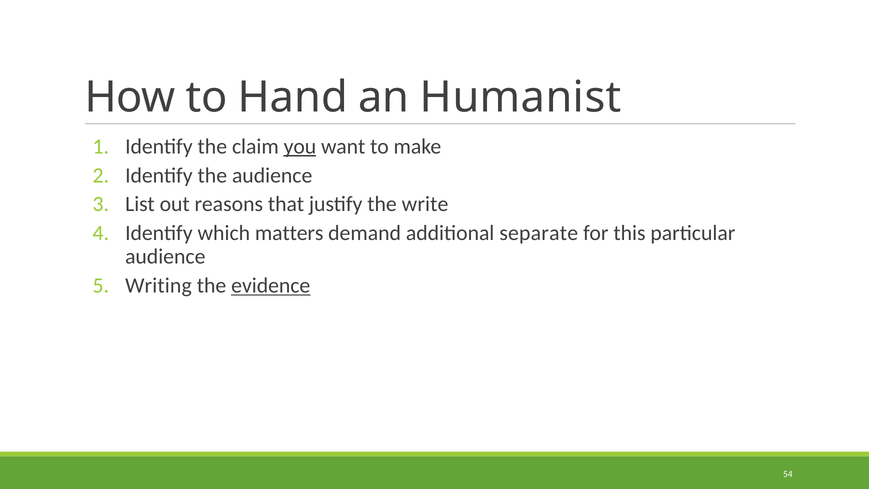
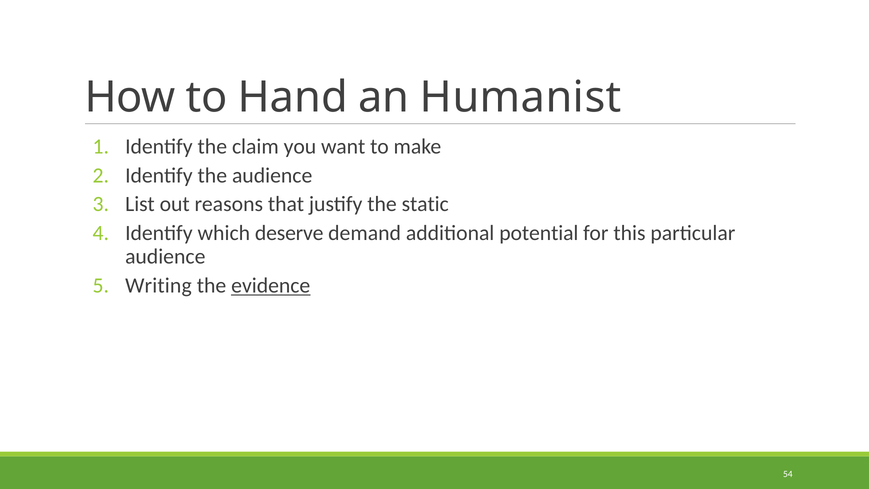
you underline: present -> none (300, 146)
write: write -> static (425, 204)
matters: matters -> deserve (289, 233)
separate: separate -> potential (539, 233)
